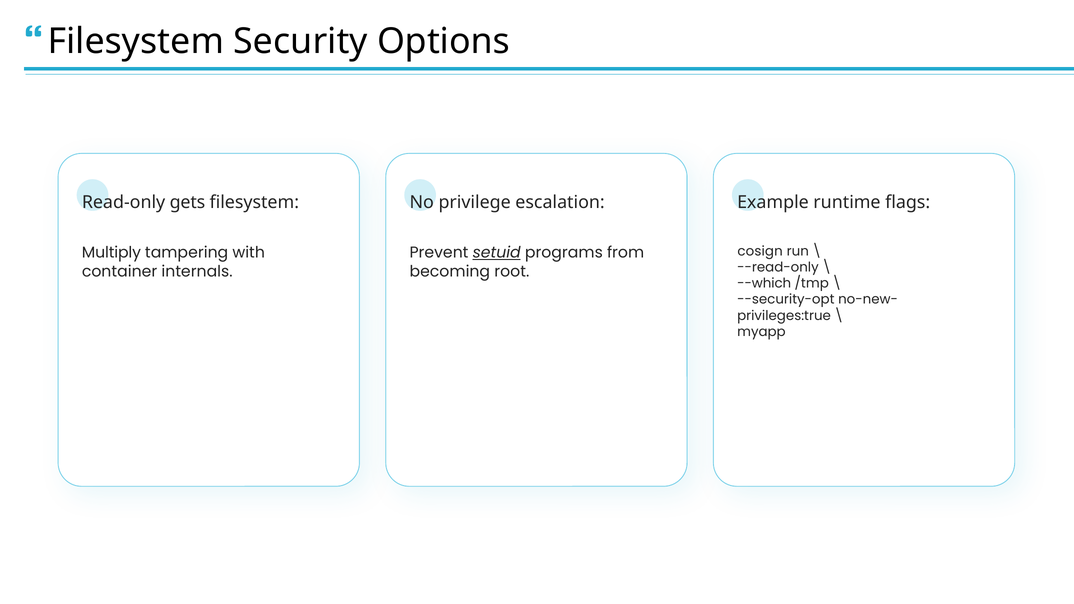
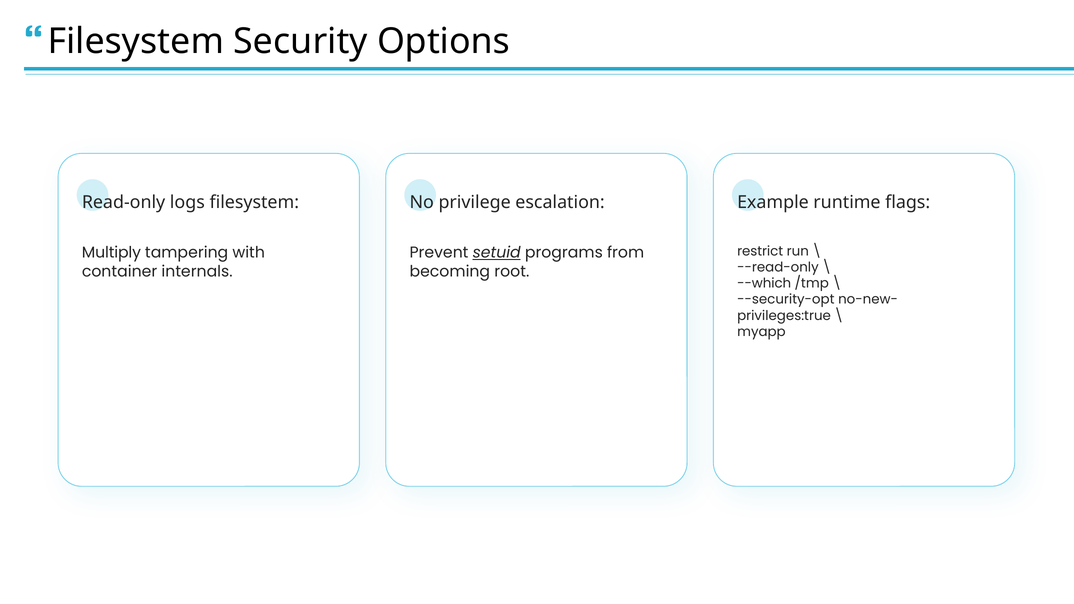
gets: gets -> logs (187, 203)
cosign: cosign -> restrict (760, 251)
